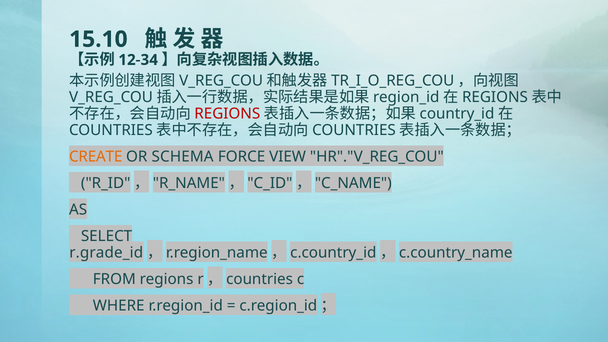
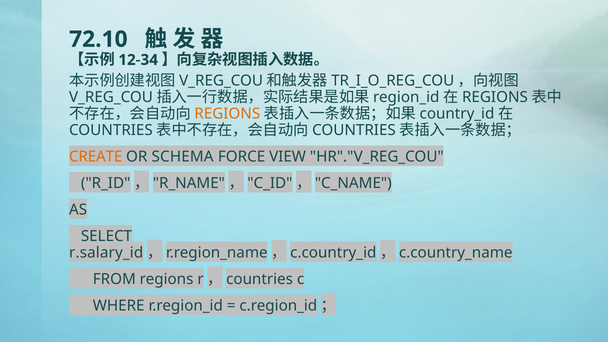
15.10: 15.10 -> 72.10 (98, 39)
REGIONS colour: red -> orange (227, 114)
r.grade_id: r.grade_id -> r.salary_id (106, 253)
